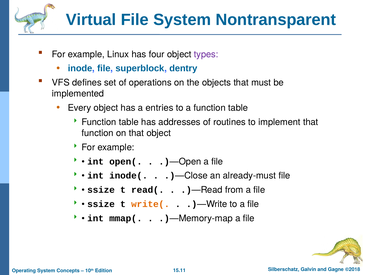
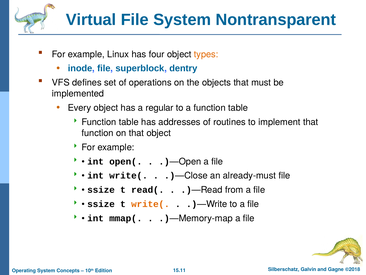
types colour: purple -> orange (206, 54)
entries: entries -> regular (160, 108)
int inode(: inode( -> write( (128, 175)
